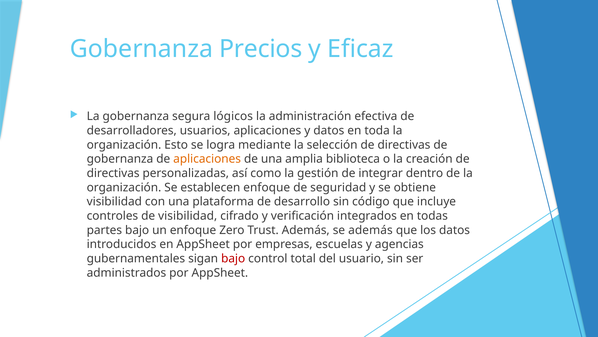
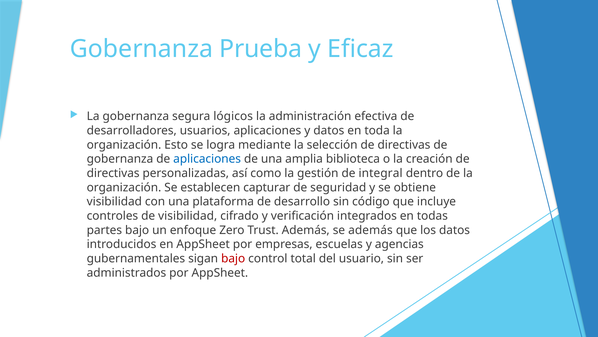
Precios: Precios -> Prueba (261, 49)
aplicaciones colour: orange -> blue (207, 159)
integrar: integrar -> integral (381, 173)
establecen enfoque: enfoque -> capturar (267, 187)
